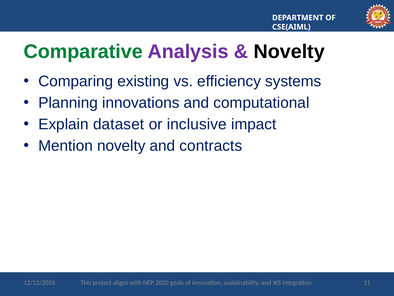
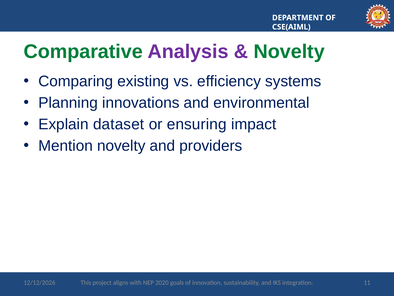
Novelty colour: black -> green (289, 52)
computational: computational -> environmental (261, 103)
inclusive: inclusive -> ensuring (197, 124)
contracts: contracts -> providers (211, 146)
